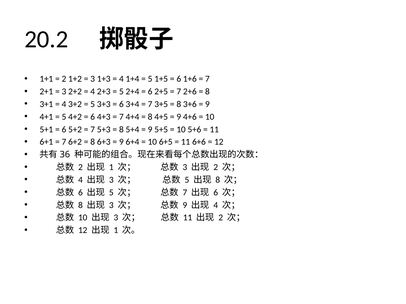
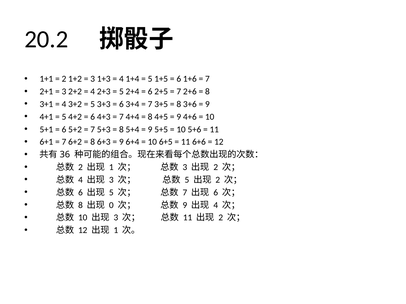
8: 8 -> 2 (218, 180)
3: 3 -> 0 (111, 205)
